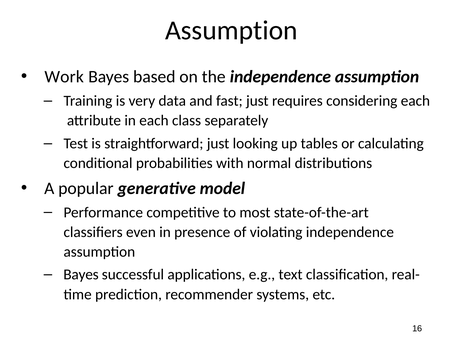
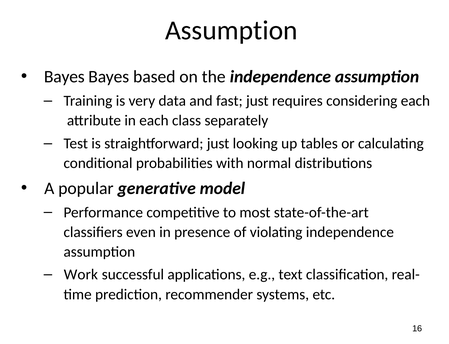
Work: Work -> Bayes (64, 77)
Bayes: Bayes -> Work (81, 274)
